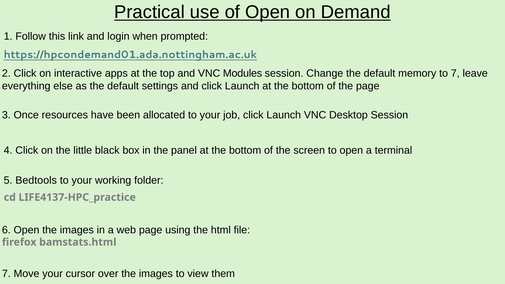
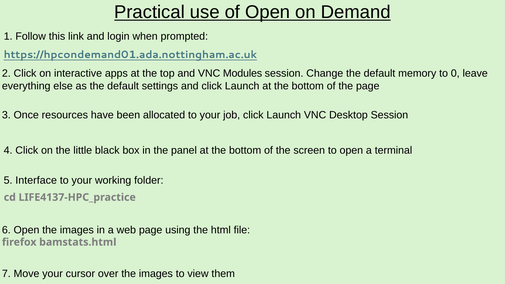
to 7: 7 -> 0 (455, 73)
Bedtools: Bedtools -> Interface (36, 180)
